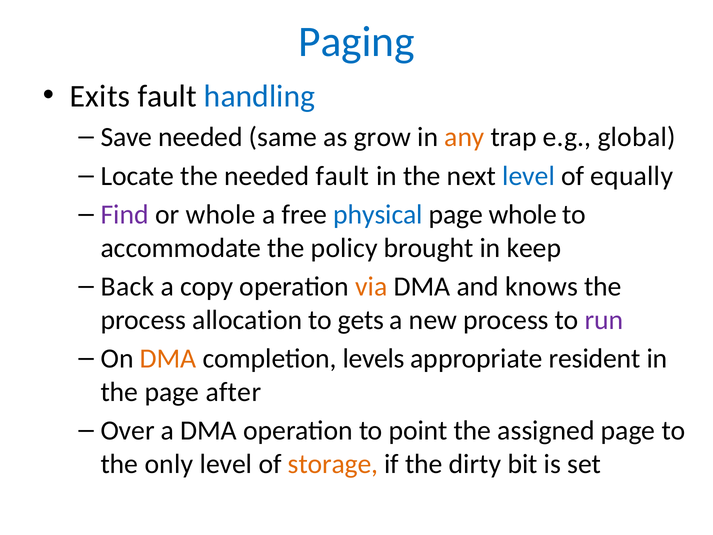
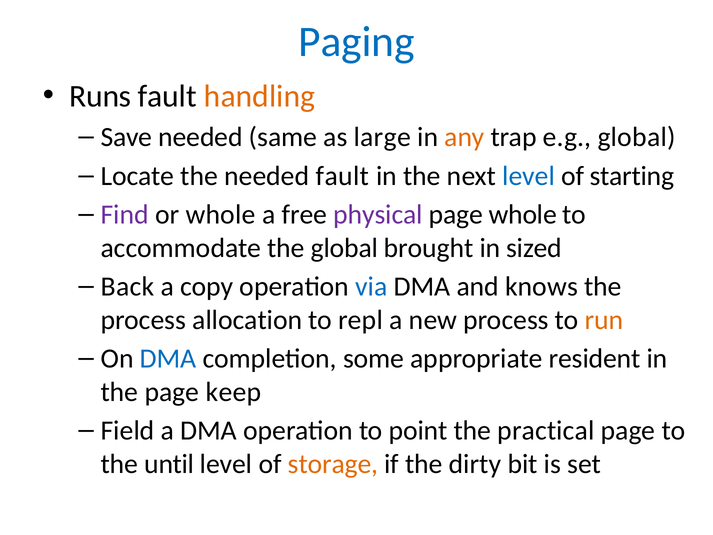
Exits: Exits -> Runs (100, 96)
handling colour: blue -> orange (260, 96)
grow: grow -> large (382, 137)
equally: equally -> starting (632, 176)
physical colour: blue -> purple (378, 215)
the policy: policy -> global (344, 248)
keep: keep -> sized (534, 248)
via colour: orange -> blue (371, 287)
gets: gets -> repl (361, 320)
run colour: purple -> orange (604, 320)
DMA colour: orange -> blue (168, 358)
levels: levels -> some (374, 358)
after: after -> keep (233, 392)
Over: Over -> Field (128, 430)
assigned: assigned -> practical (546, 430)
only: only -> until (169, 464)
